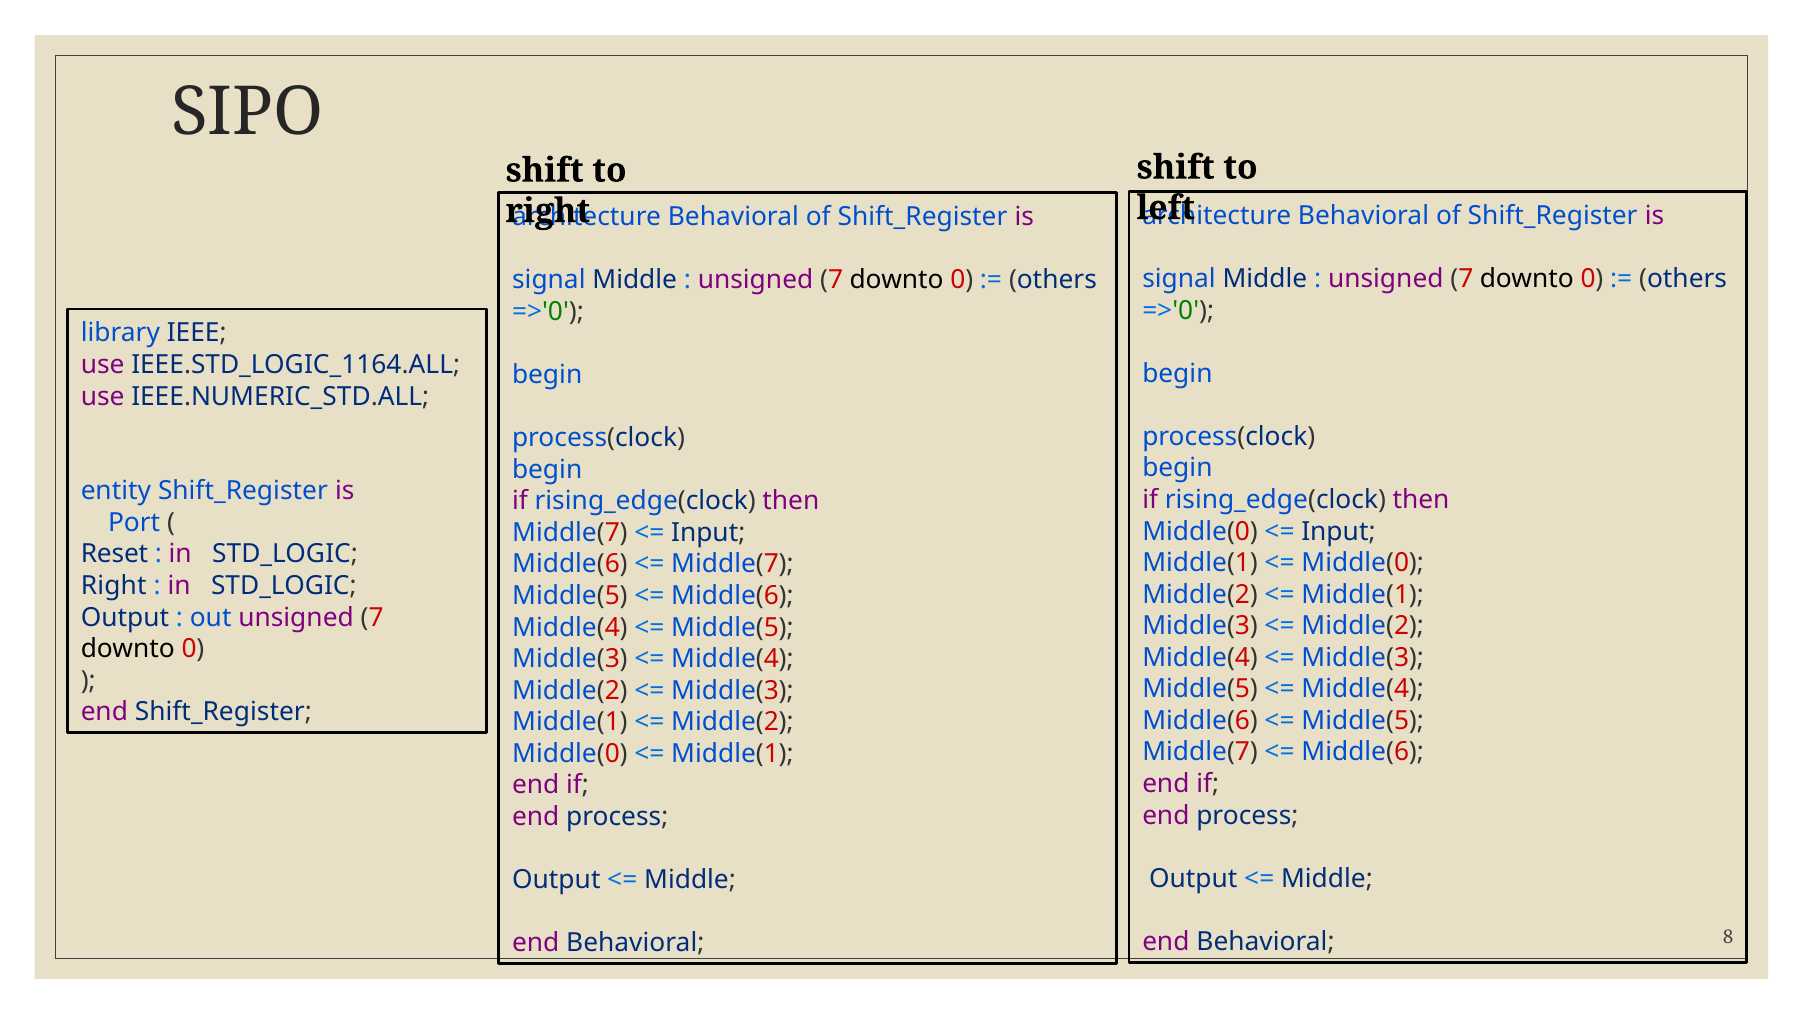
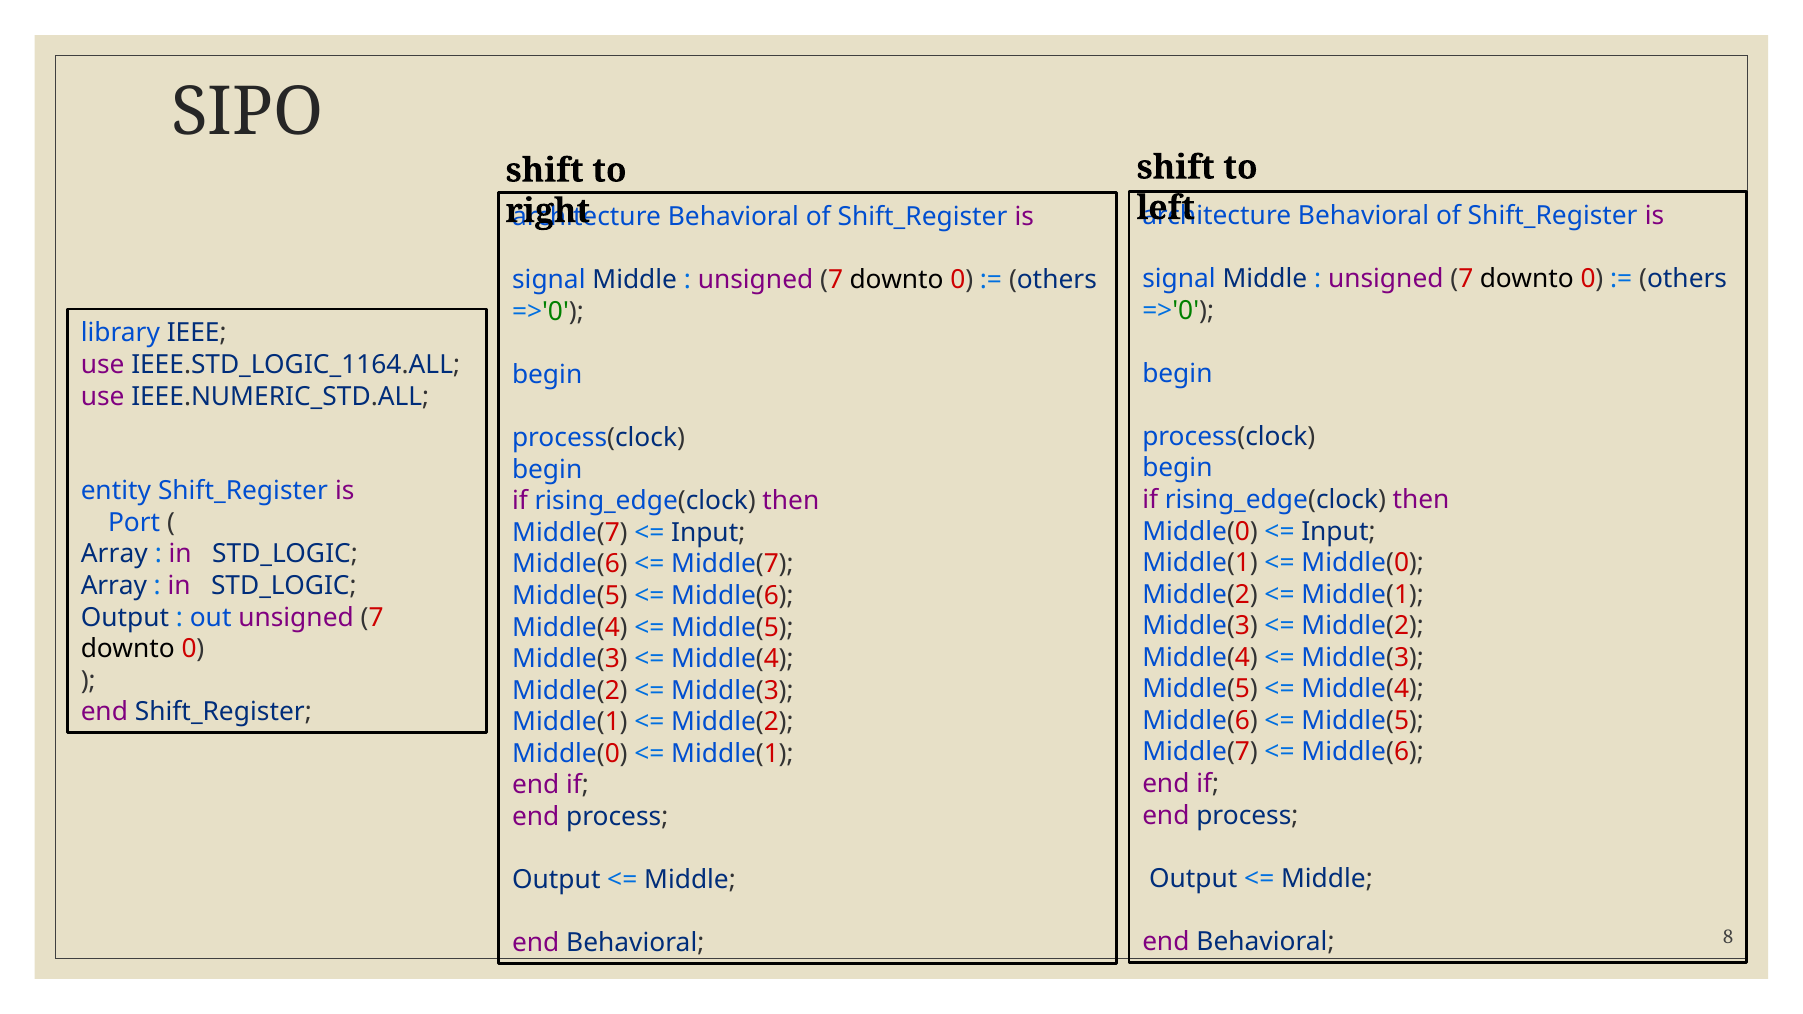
Reset: Reset -> Array (114, 554)
Right: Right -> Array (114, 586)
